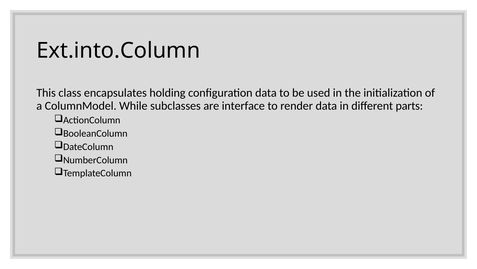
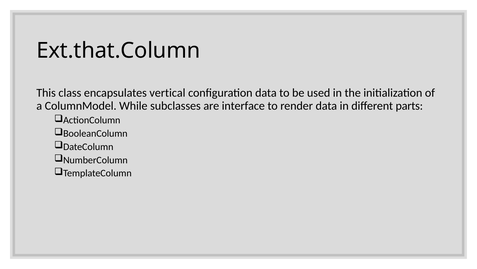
Ext.into.Column: Ext.into.Column -> Ext.that.Column (118, 51)
holding: holding -> vertical (167, 93)
